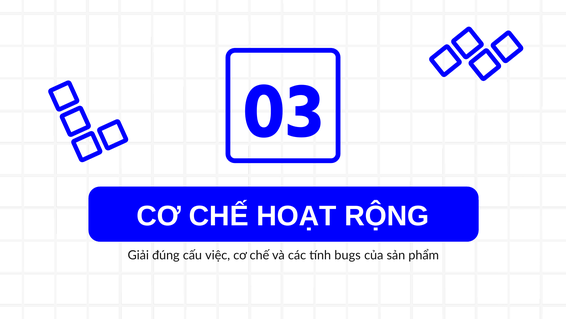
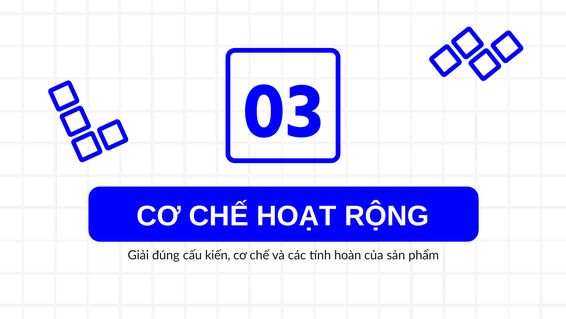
việc: việc -> kiến (218, 255)
bugs: bugs -> hoàn (348, 255)
